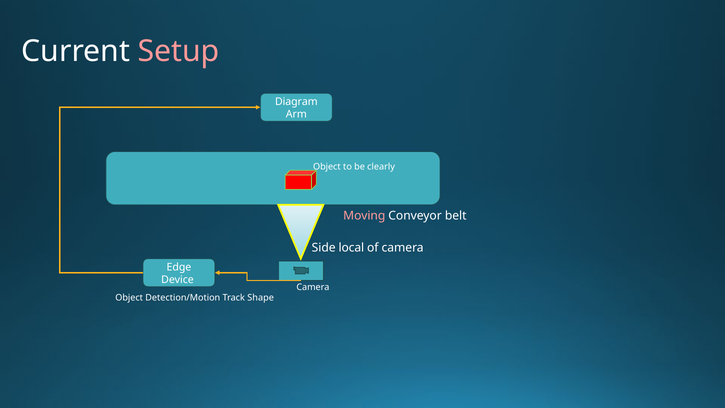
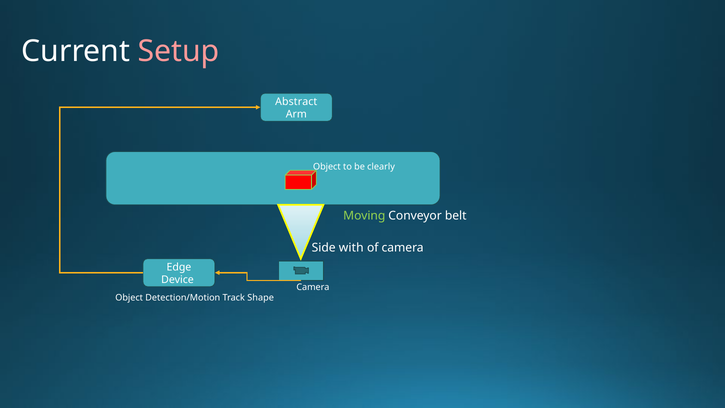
Diagram: Diagram -> Abstract (296, 102)
Moving colour: pink -> light green (364, 215)
local: local -> with (351, 247)
